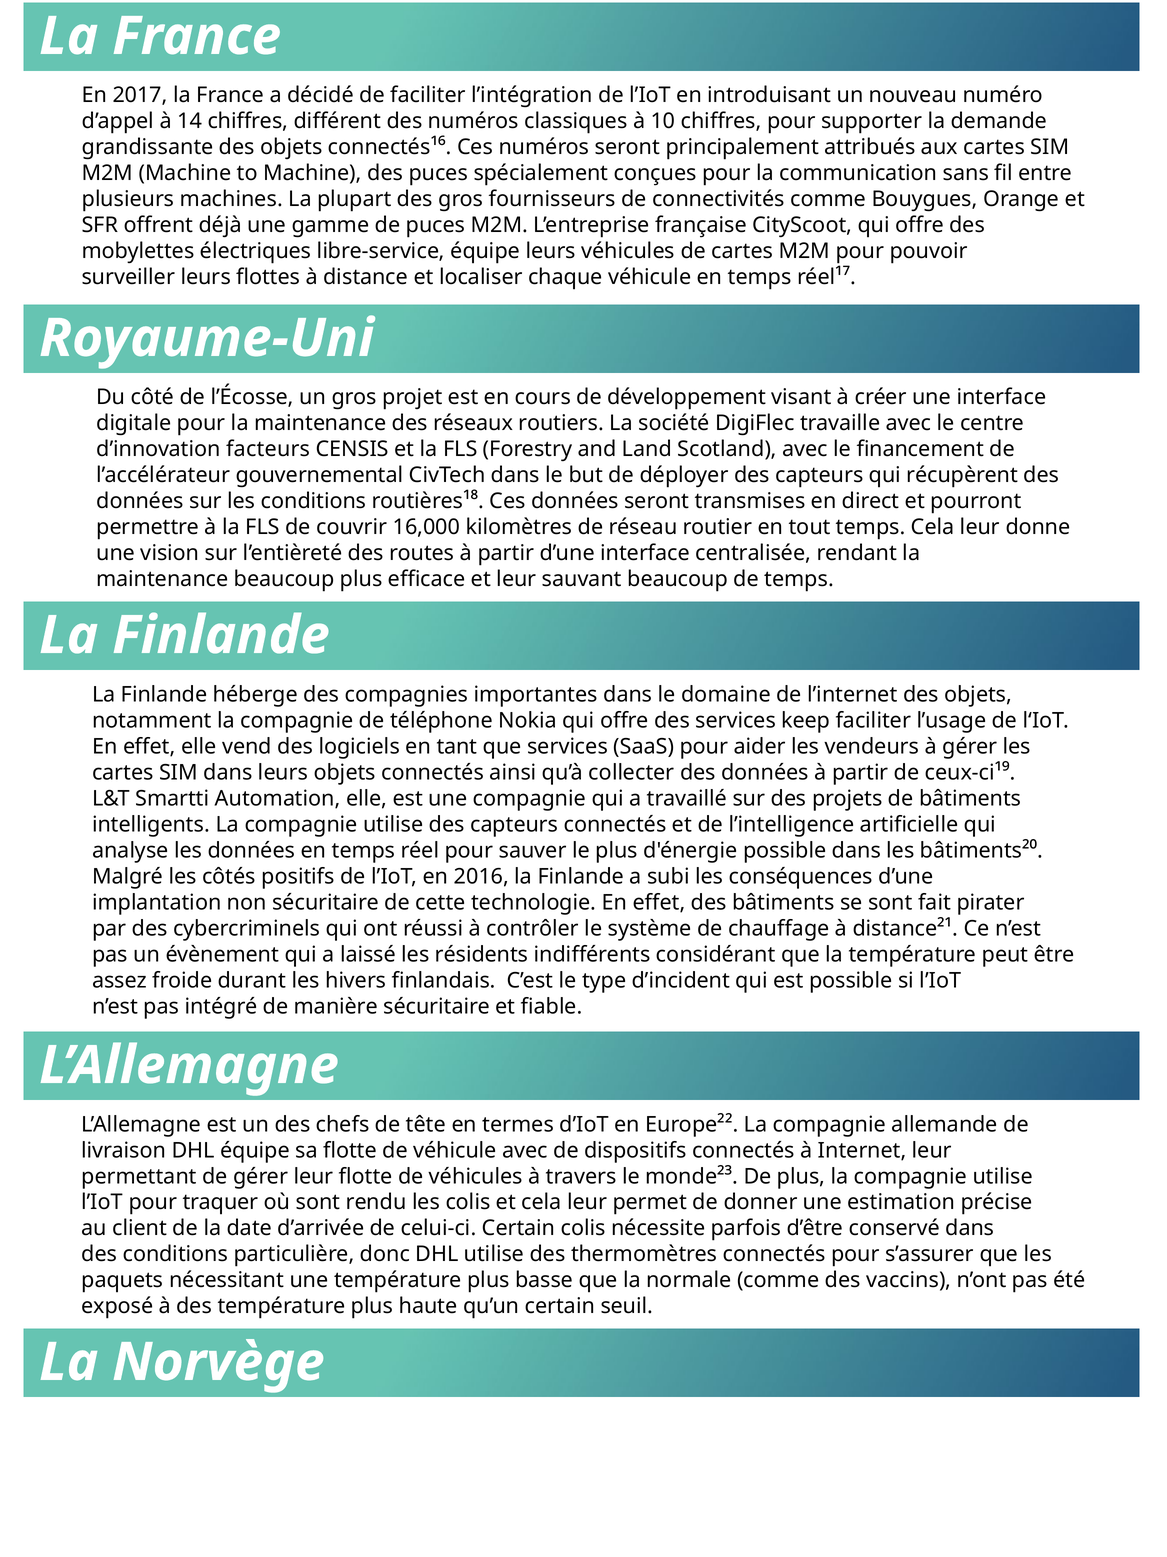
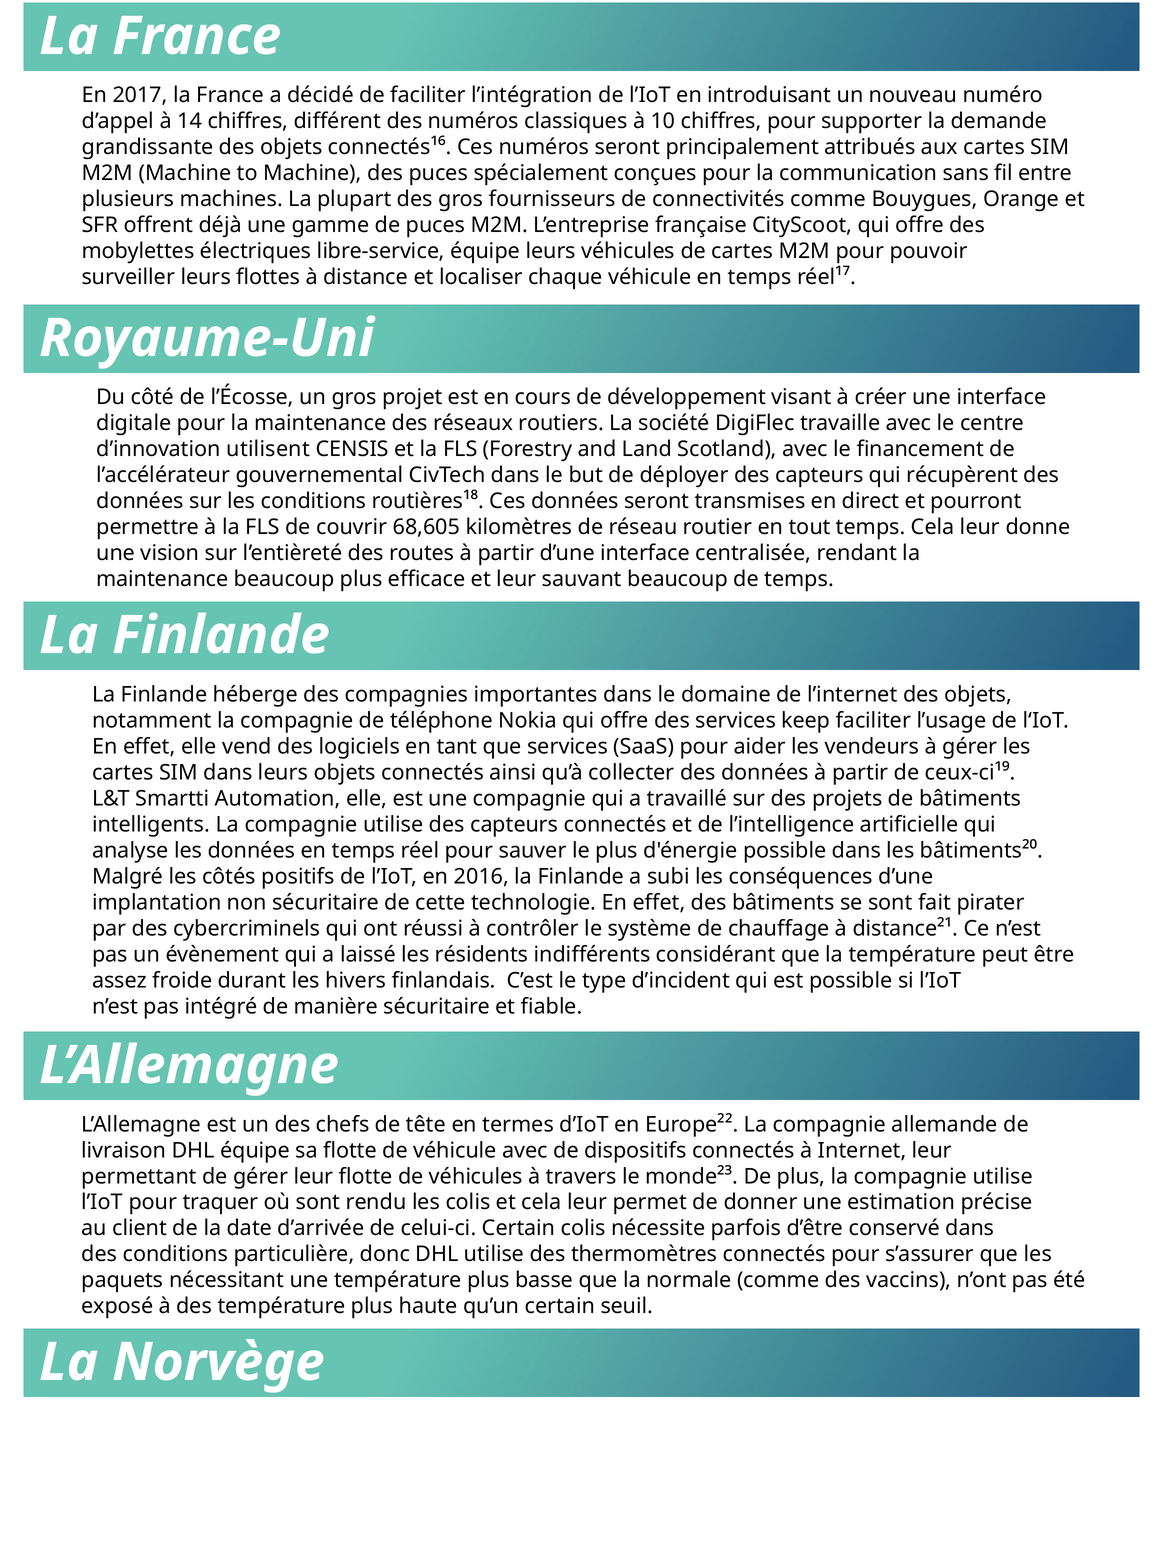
facteurs: facteurs -> utilisent (268, 449)
16,000: 16,000 -> 68,605 (426, 527)
